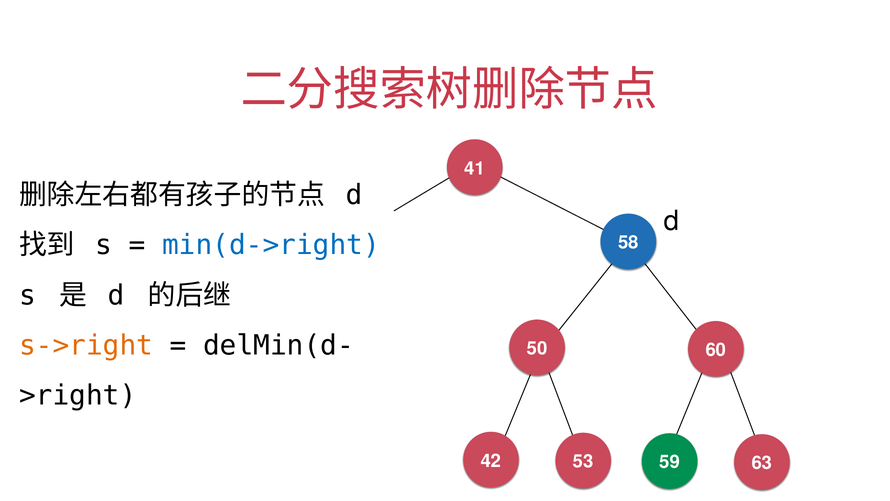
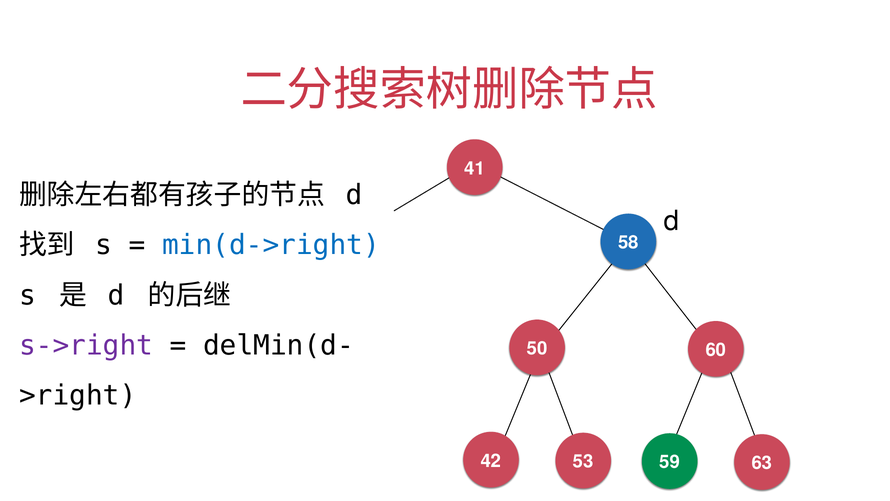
s->right colour: orange -> purple (86, 345)
